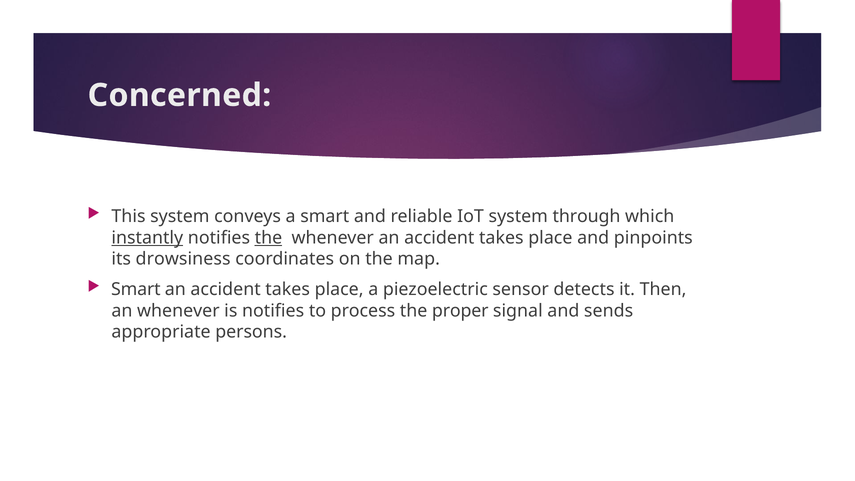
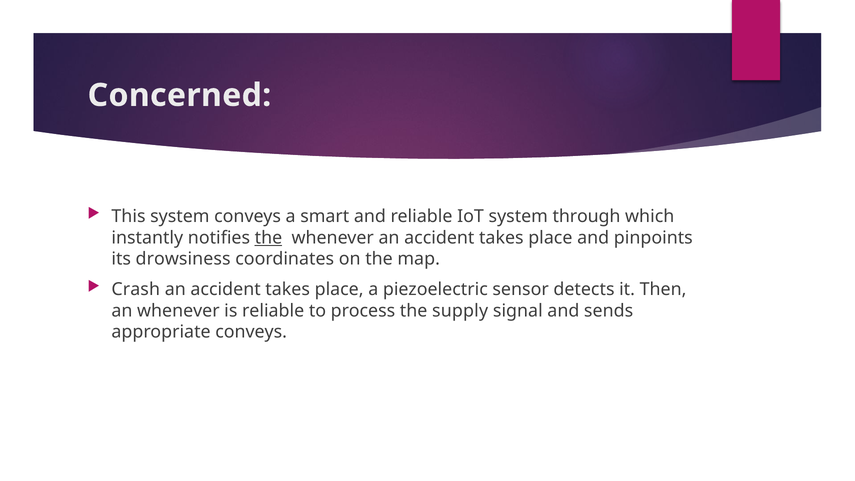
instantly underline: present -> none (147, 238)
Smart: Smart -> Crash (136, 289)
is notifies: notifies -> reliable (273, 311)
proper: proper -> supply (460, 311)
appropriate persons: persons -> conveys (251, 332)
